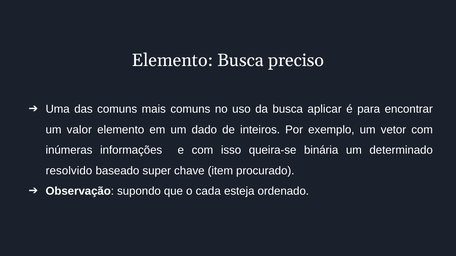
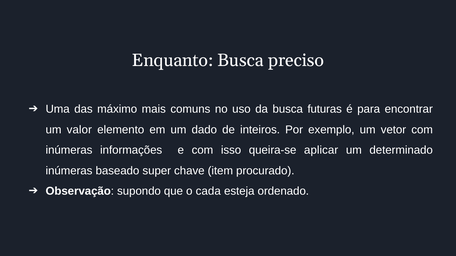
Elemento: Elemento -> Enquanto (173, 61)
das comuns: comuns -> máximo (117, 109)
aplicar: aplicar -> futuras (325, 109)
binária: binária -> aplicar (321, 150)
resolvido: resolvido -> inúmeras (69, 171)
